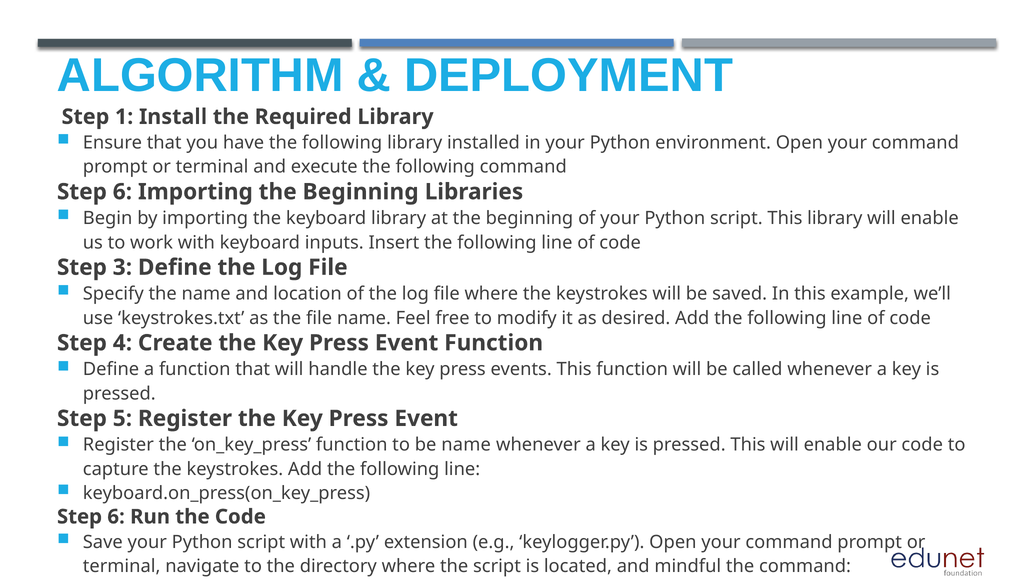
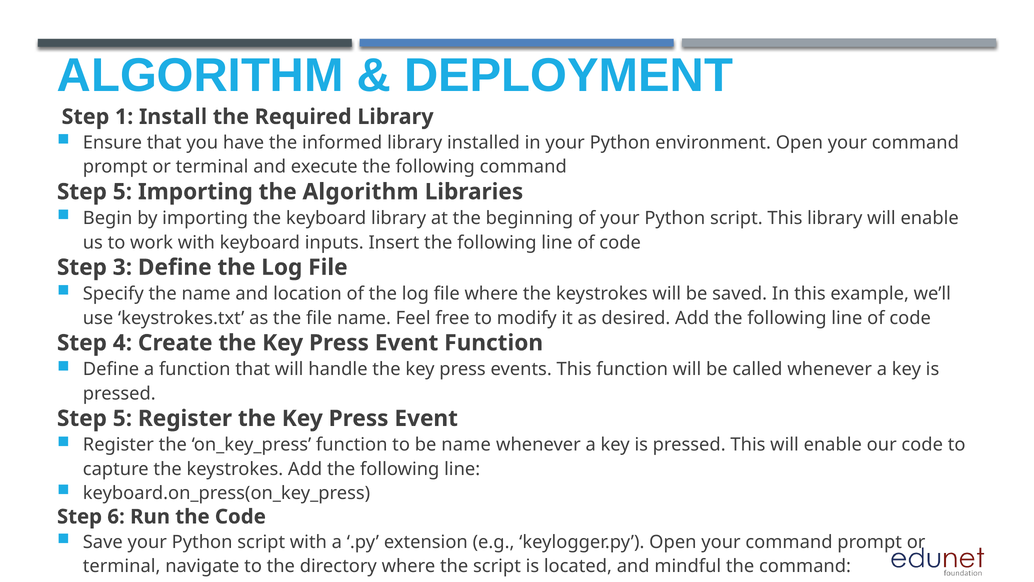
have the following: following -> informed (342, 143)
6: 6 -> 5 (122, 192)
Importing the Beginning: Beginning -> Algorithm (361, 192)
